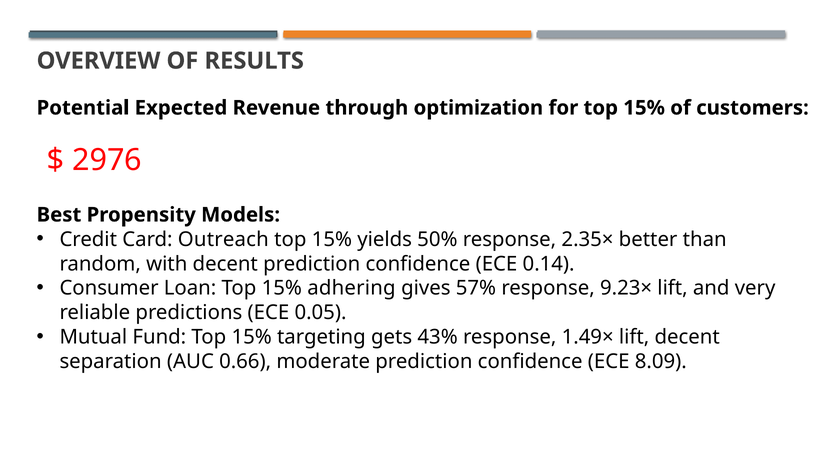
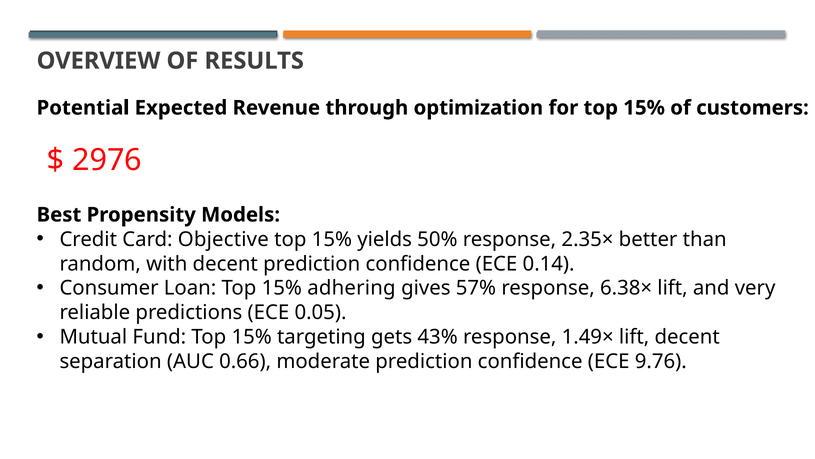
Outreach: Outreach -> Objective (223, 239)
9.23×: 9.23× -> 6.38× (626, 288)
8.09: 8.09 -> 9.76 (661, 361)
